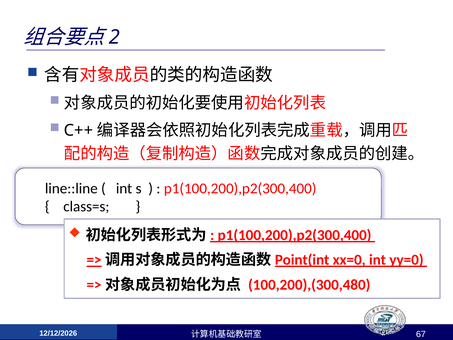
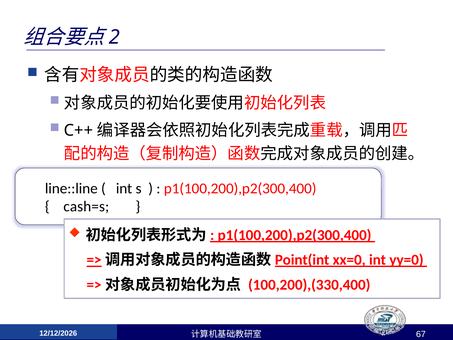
class=s: class=s -> cash=s (86, 206)
100,200),(300,480: 100,200),(300,480 -> 100,200),(330,400 (309, 284)
